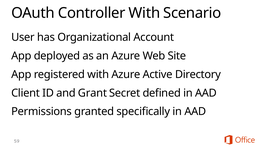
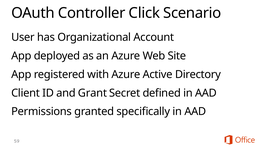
Controller With: With -> Click (144, 13)
